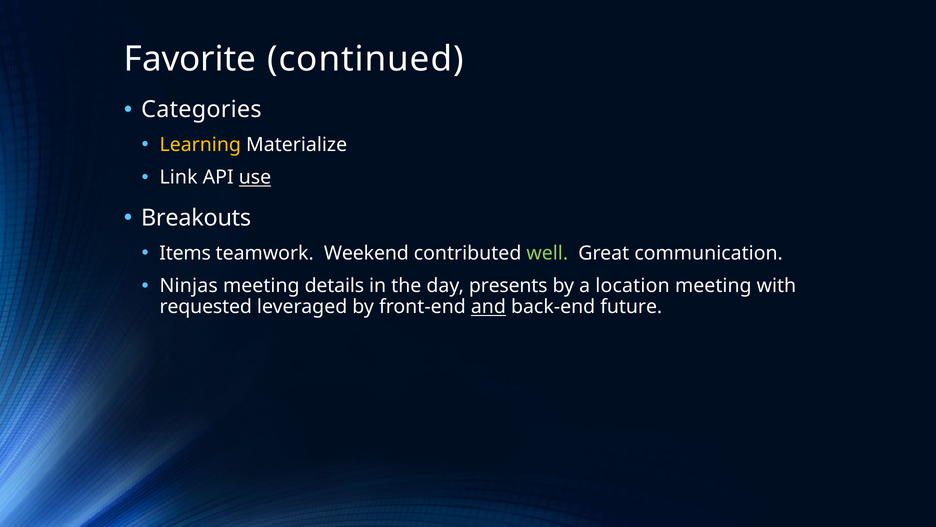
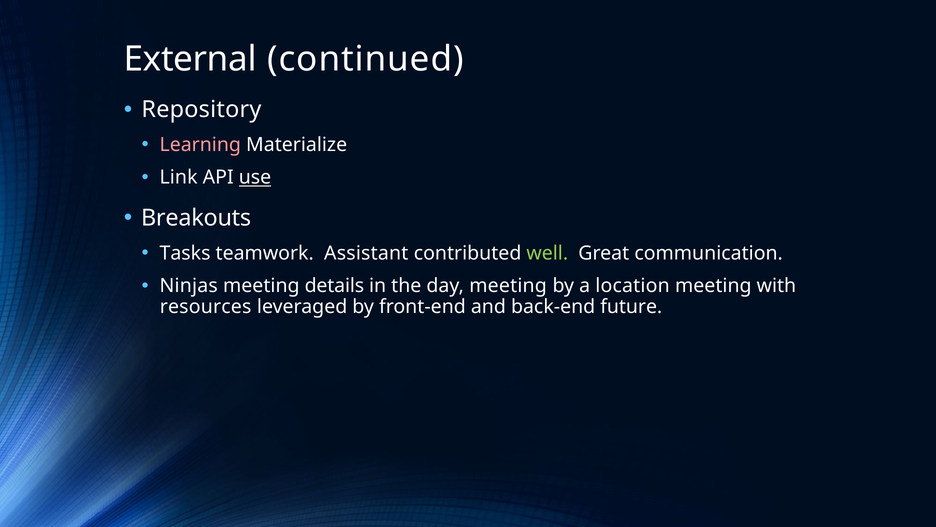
Favorite: Favorite -> External (190, 59)
Categories: Categories -> Repository (201, 110)
Learning colour: yellow -> pink (200, 145)
Items: Items -> Tasks (185, 253)
Weekend: Weekend -> Assistant (366, 253)
day presents: presents -> meeting (508, 286)
requested: requested -> resources (206, 307)
and underline: present -> none (488, 307)
